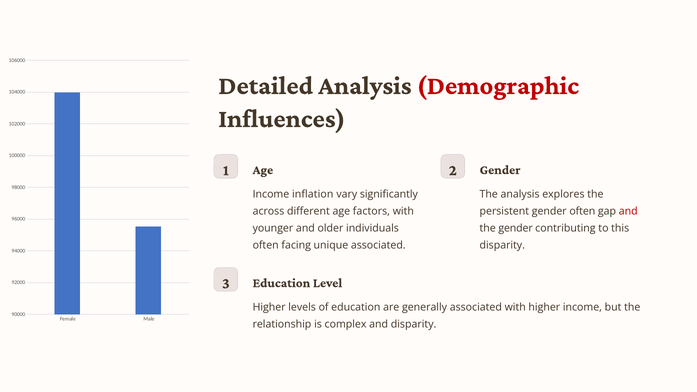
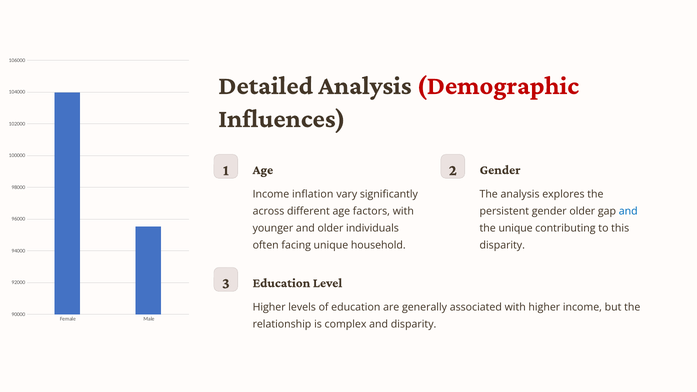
gender often: often -> older (582, 211)
and colour: red -> blue (628, 211)
the gender: gender -> unique (516, 228)
unique associated: associated -> household (378, 245)
